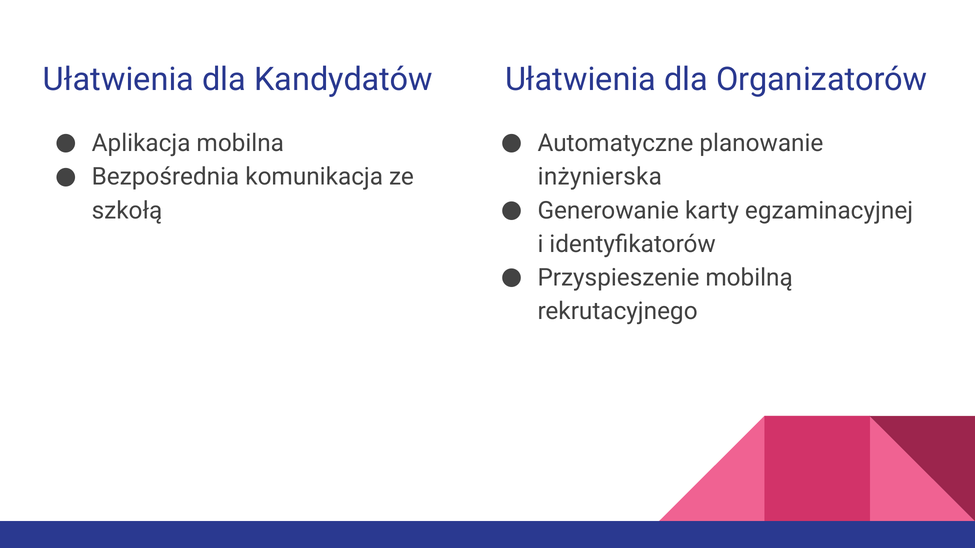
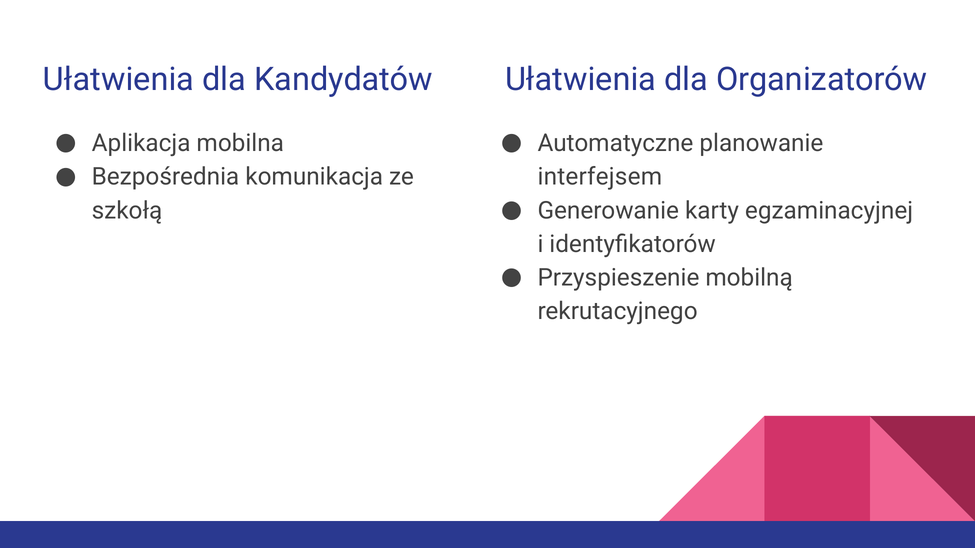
inżynierska: inżynierska -> interfejsem (600, 177)
